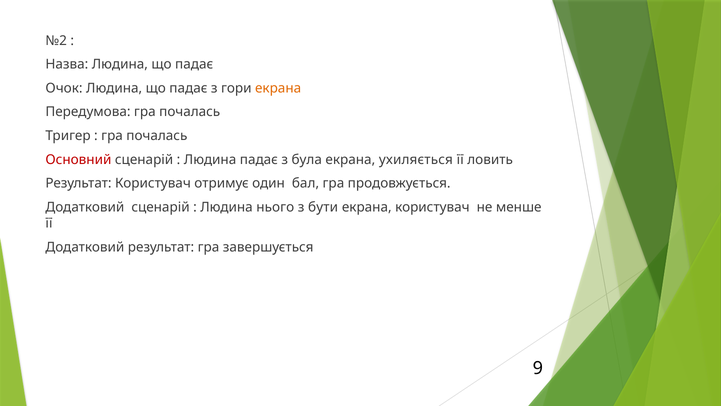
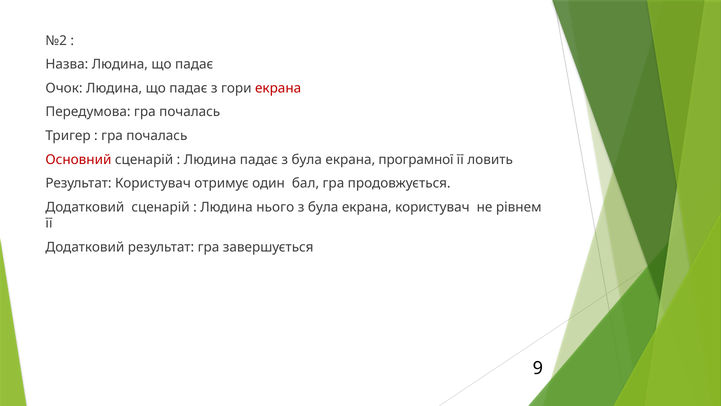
екрана colour: orange -> red (278, 88)
ухиляється: ухиляється -> програмної (416, 159)
бути: бути -> була (323, 207)
менше: менше -> рівнем (519, 207)
